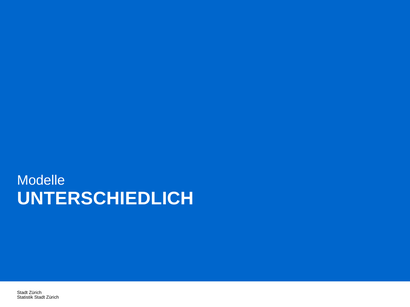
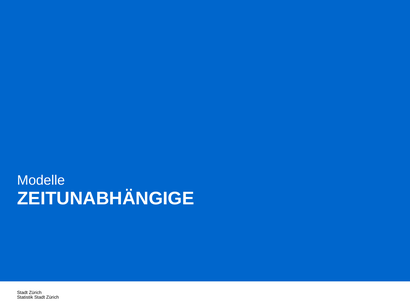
UNTERSCHIEDLICH: UNTERSCHIEDLICH -> ZEITUNABHÄNGIGE (106, 199)
